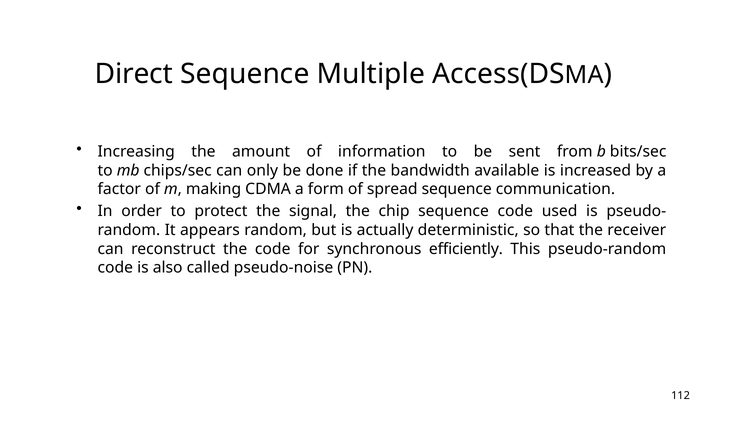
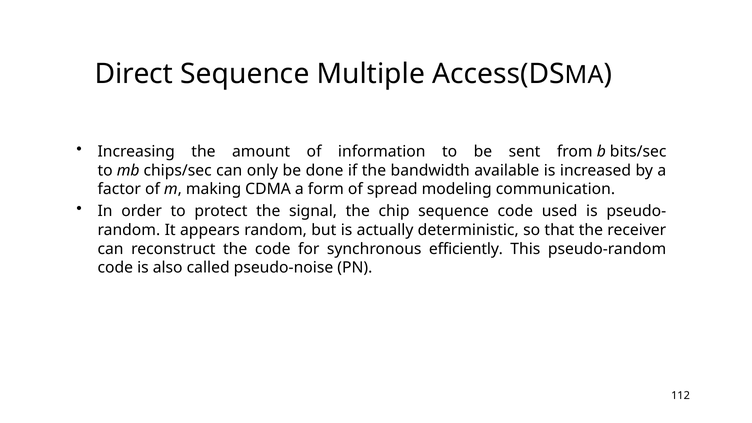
spread sequence: sequence -> modeling (457, 189)
